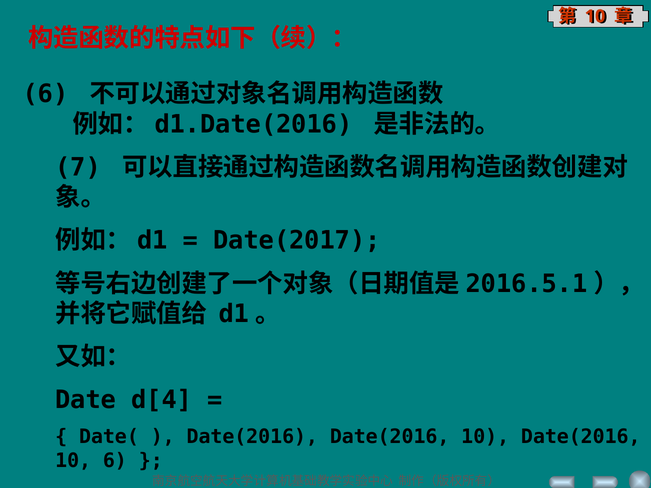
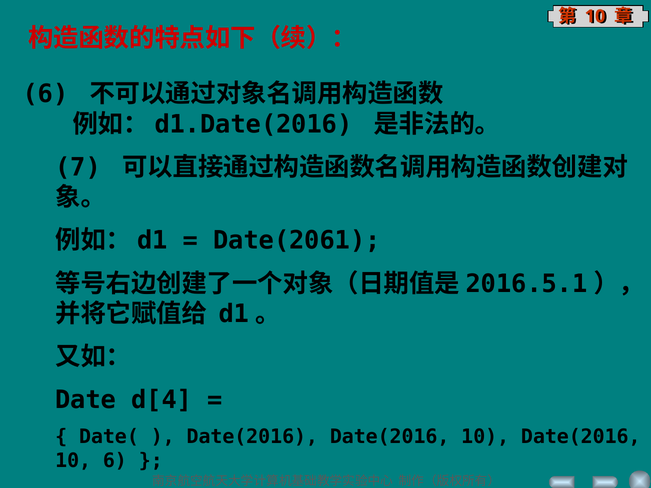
Date(2017: Date(2017 -> Date(2061 (297, 241)
